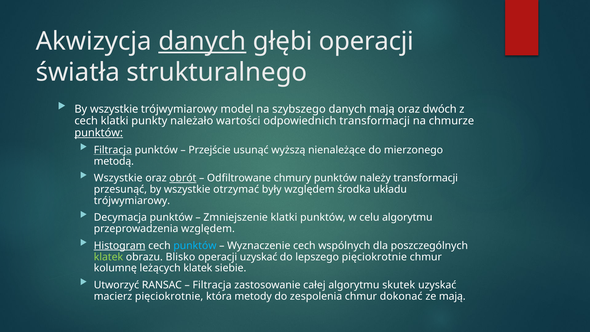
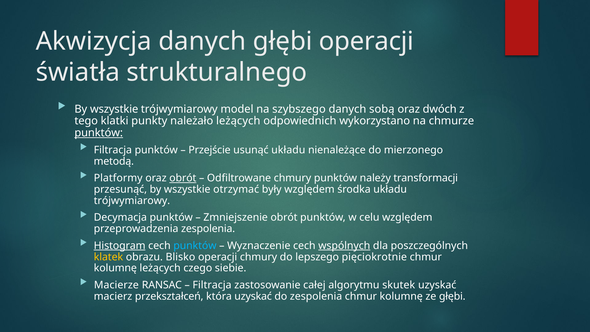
danych underline: present -> none (202, 41)
danych mają: mają -> sobą (382, 109)
cech: cech -> tego (86, 121)
należało wartości: wartości -> leżących (238, 121)
odpowiednich transformacji: transformacji -> wykorzystano (375, 121)
Filtracja underline: present -> none (113, 150)
usunąć wyższą: wyższą -> układu (288, 150)
Wszystkie: Wszystkie -> Platformy (118, 178)
Zmniejszenie klatki: klatki -> obrót (284, 217)
celu algorytmu: algorytmu -> względem (407, 217)
przeprowadzenia względem: względem -> zespolenia (208, 229)
wspólnych underline: none -> present (344, 246)
klatek colour: light green -> yellow (108, 257)
operacji uzyskać: uzyskać -> chmury (259, 257)
leżących klatek: klatek -> czego (198, 268)
Utworzyć: Utworzyć -> Macierze (116, 285)
macierz pięciokrotnie: pięciokrotnie -> przekształceń (169, 296)
która metody: metody -> uzyskać (253, 296)
zespolenia chmur dokonać: dokonać -> kolumnę (401, 296)
ze mają: mają -> głębi (452, 296)
